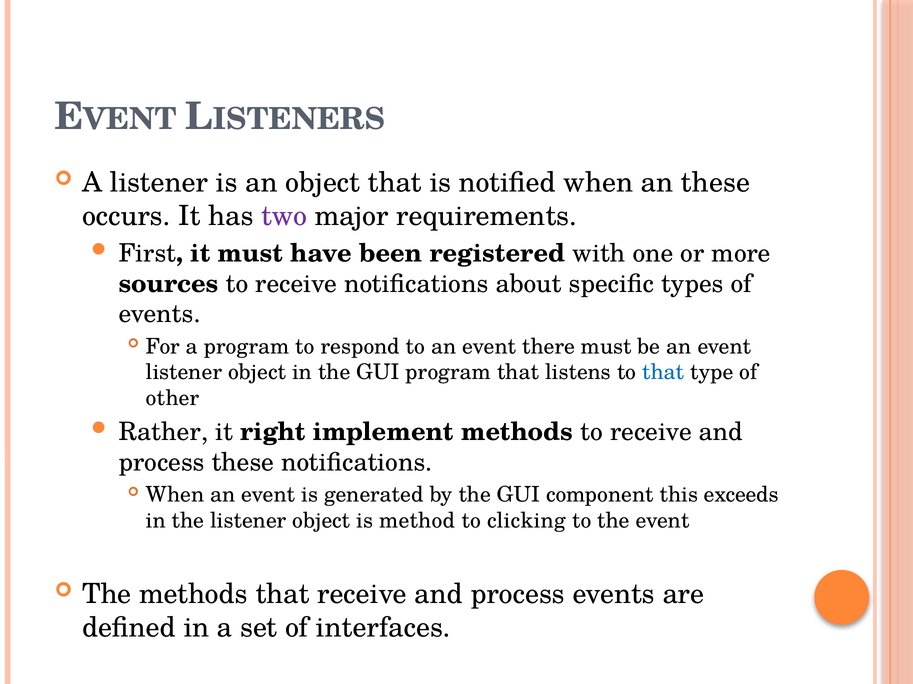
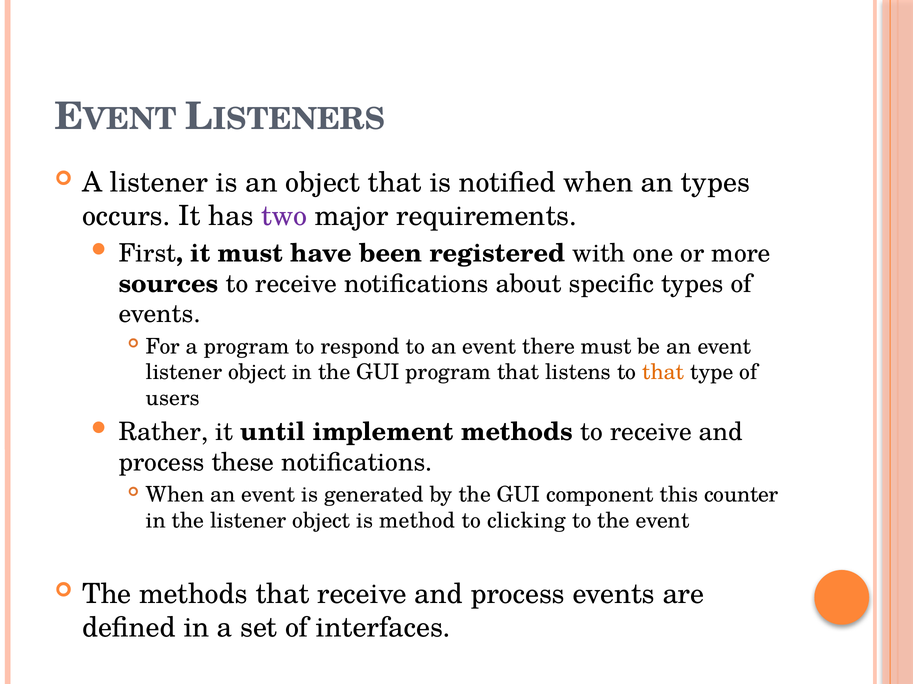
an these: these -> types (716, 183)
that colour: blue -> orange (663, 373)
other: other -> users (173, 399)
right: right -> until (273, 432)
exceeds: exceeds -> counter (741, 495)
